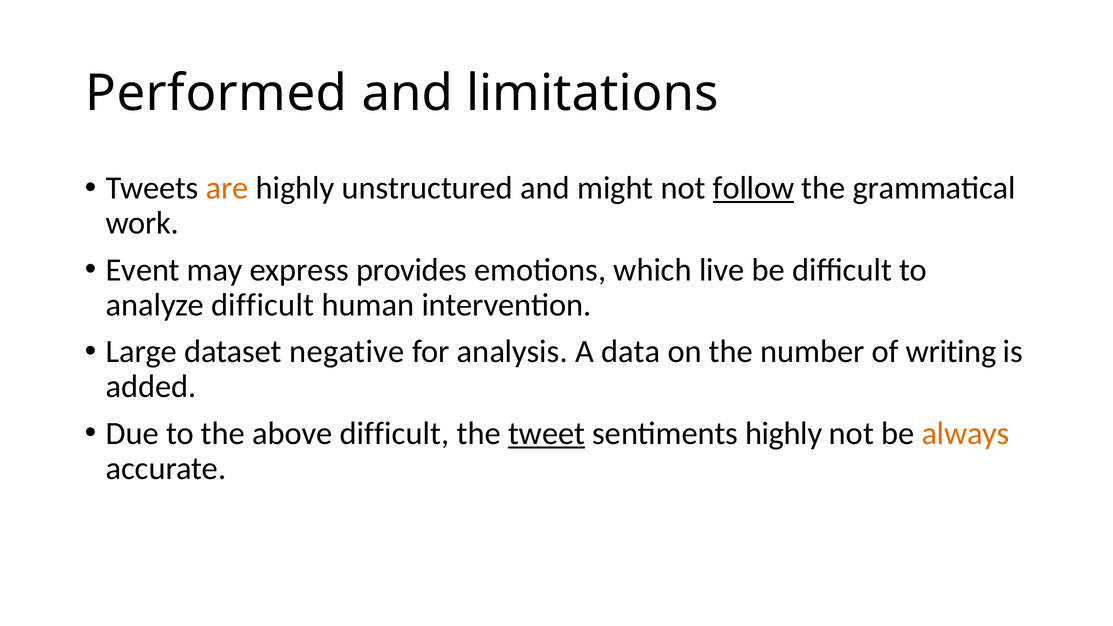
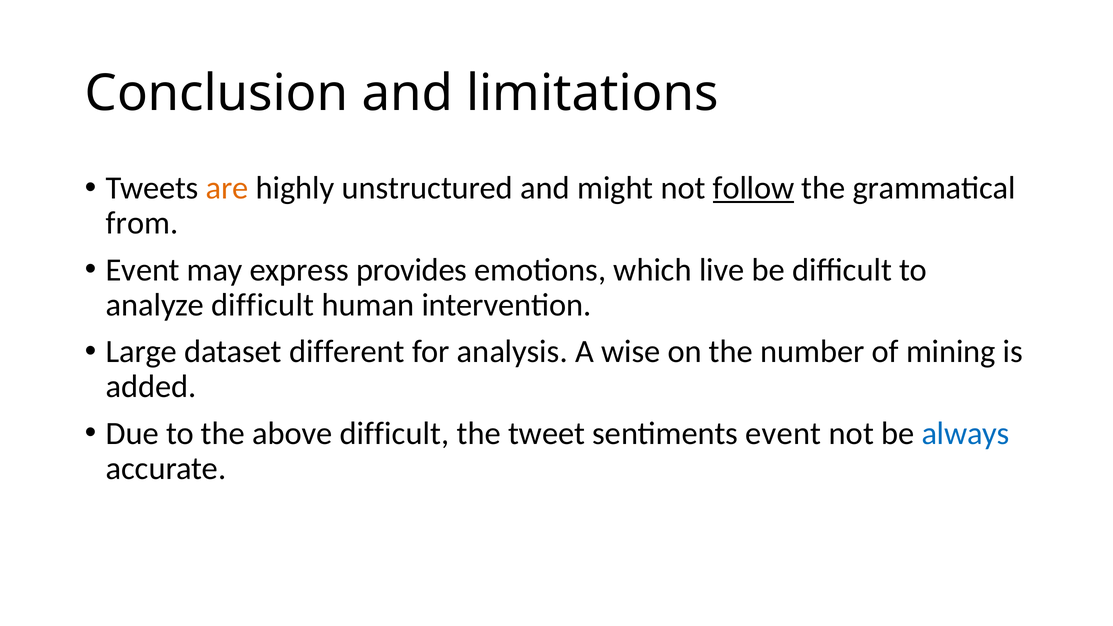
Performed: Performed -> Conclusion (217, 93)
work: work -> from (142, 223)
negative: negative -> different (347, 352)
data: data -> wise (631, 352)
writing: writing -> mining (951, 352)
tweet underline: present -> none (547, 433)
sentiments highly: highly -> event (783, 433)
always colour: orange -> blue (966, 433)
